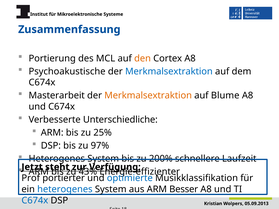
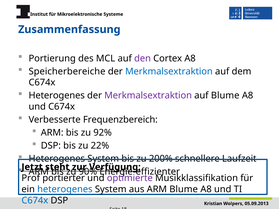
den colour: orange -> purple (143, 58)
Psychoakustische: Psychoakustische -> Speicherbereiche (67, 71)
Masterarbeit: Masterarbeit -> Heterogenes (57, 96)
Merkmalsextraktion colour: orange -> purple (148, 96)
Unterschiedliche: Unterschiedliche -> Frequenzbereich (120, 120)
25%: 25% -> 92% (103, 133)
97%: 97% -> 22% (100, 146)
43%: 43% -> 90% (88, 172)
optimierte colour: blue -> purple (130, 178)
ARM Besser: Besser -> Blume (184, 189)
